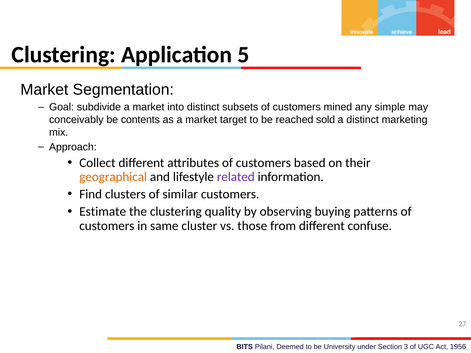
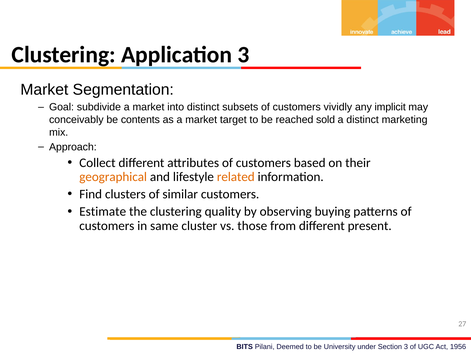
Application 5: 5 -> 3 (243, 55)
mined: mined -> vividly (338, 107)
simple: simple -> implicit (390, 107)
related colour: purple -> orange (236, 177)
confuse: confuse -> present (370, 226)
